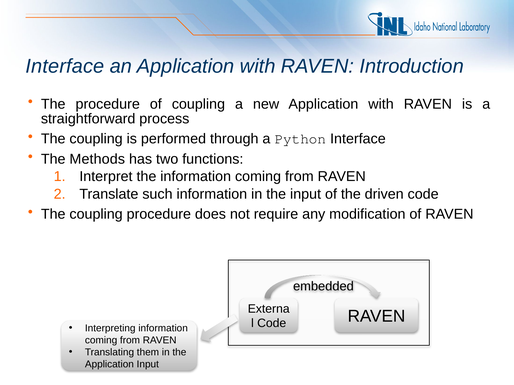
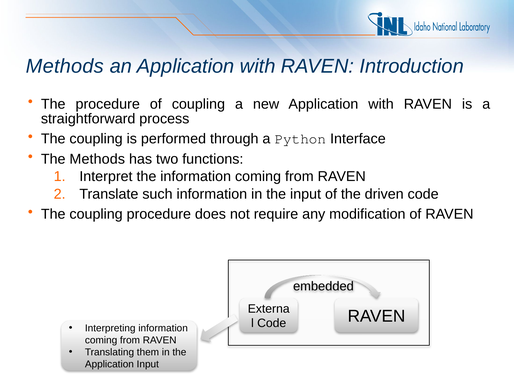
Interface: Interface -> Methods (65, 66)
